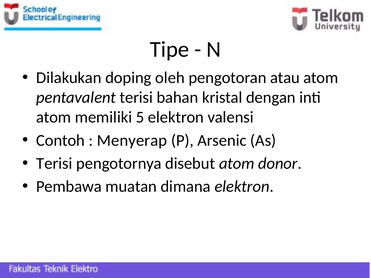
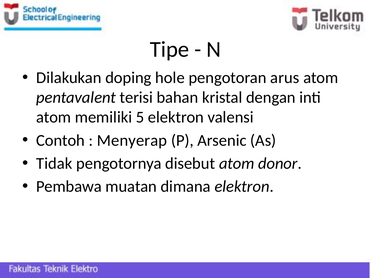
oleh: oleh -> hole (170, 78)
atau: atau -> arus (285, 78)
Terisi: Terisi -> Tidak (54, 164)
